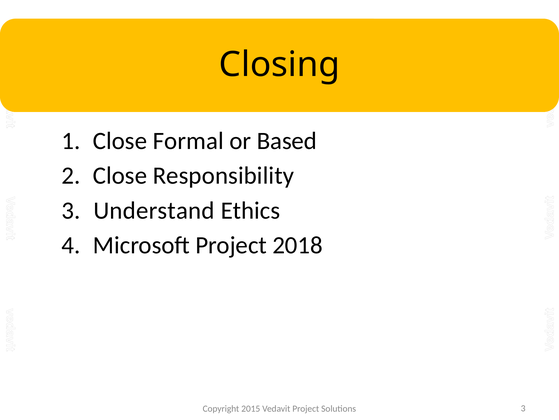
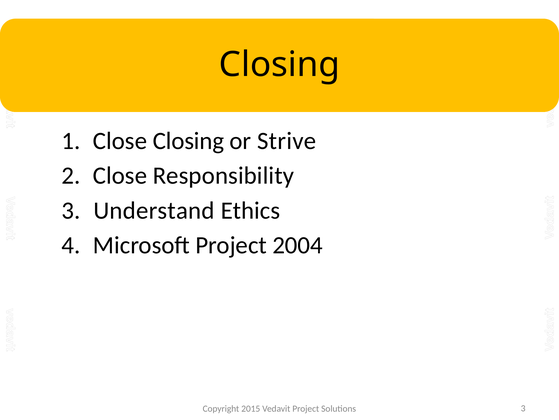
Close Formal: Formal -> Closing (188, 141)
Based: Based -> Strive (287, 141)
2018: 2018 -> 2004 (298, 245)
